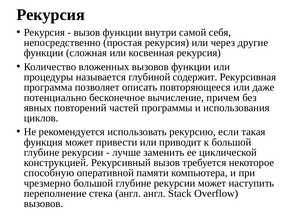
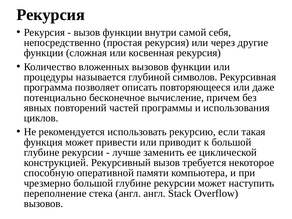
содержит: содержит -> символов (195, 77)
